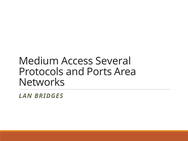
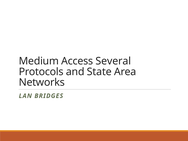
Ports: Ports -> State (99, 72)
